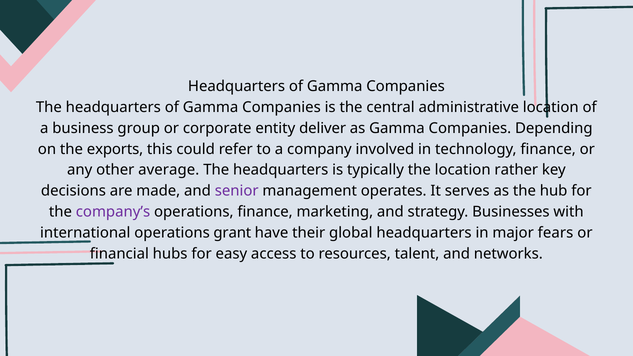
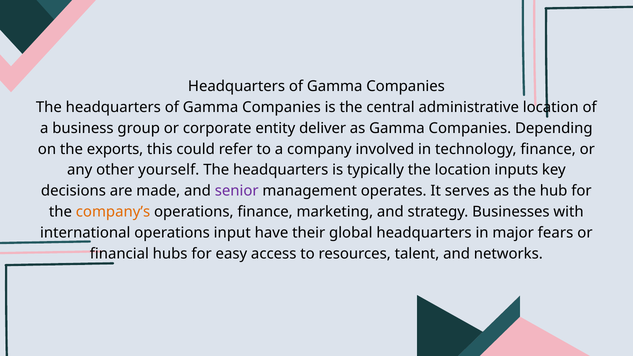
average: average -> yourself (169, 170)
rather: rather -> inputs (516, 170)
company’s colour: purple -> orange (113, 212)
grant: grant -> input (232, 233)
